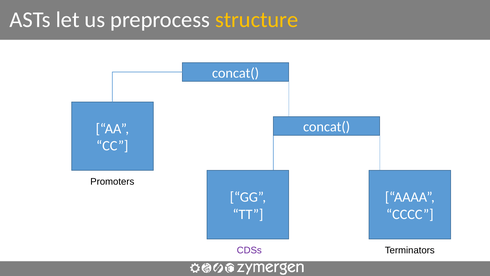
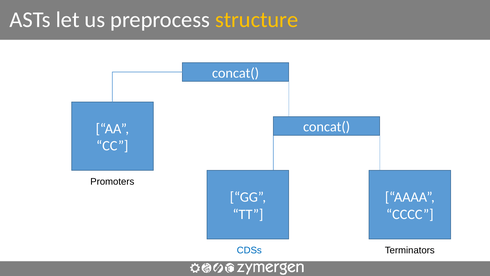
CDSs colour: purple -> blue (249, 250)
